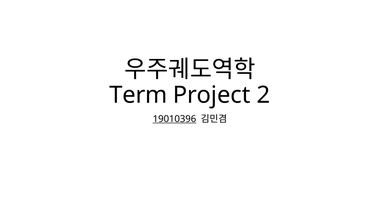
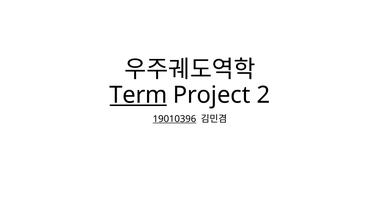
Term underline: none -> present (138, 95)
